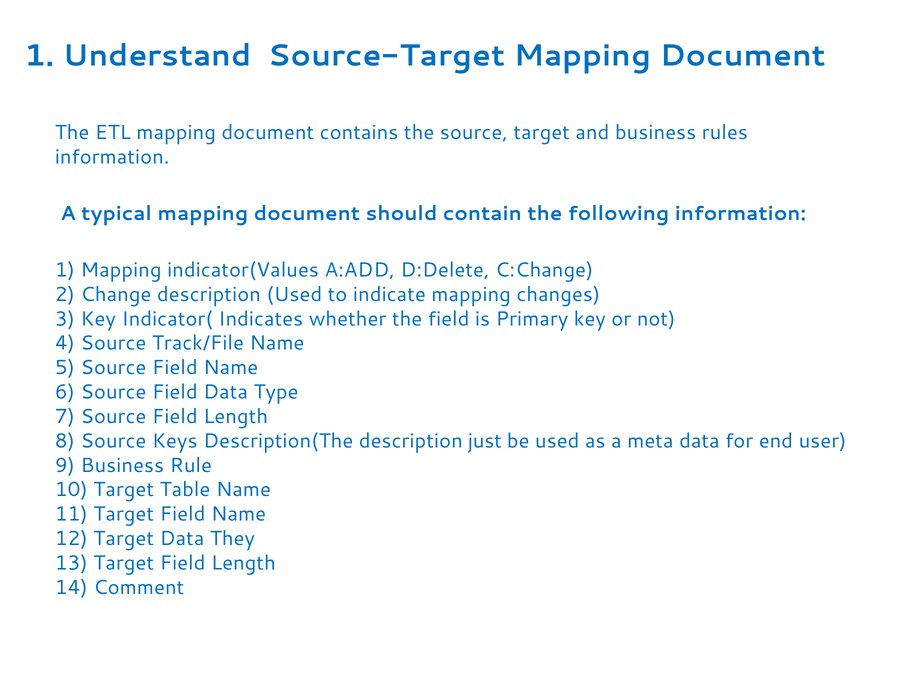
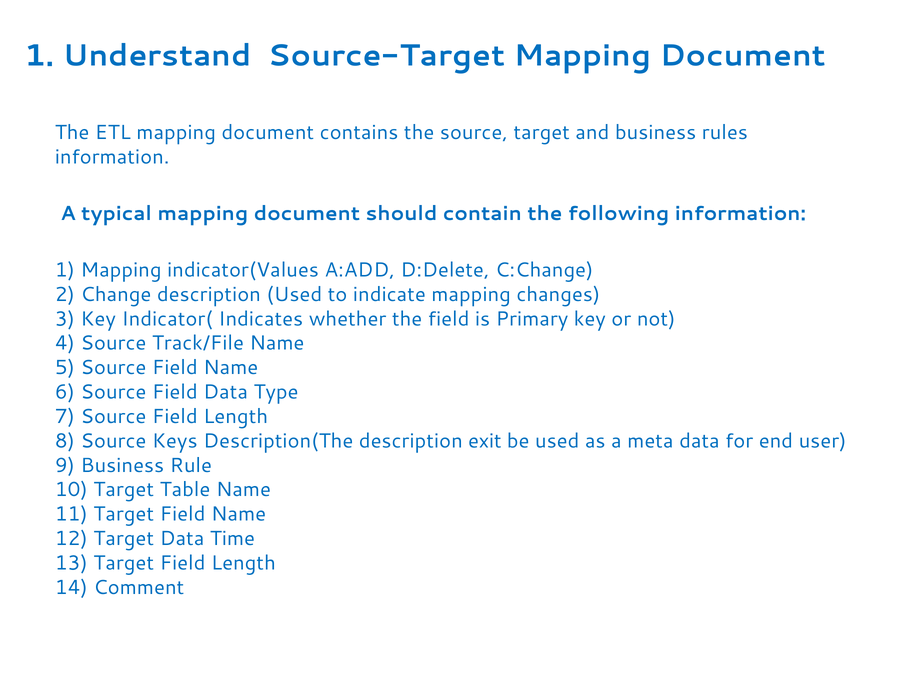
just: just -> exit (485, 441)
They: They -> Time (232, 539)
